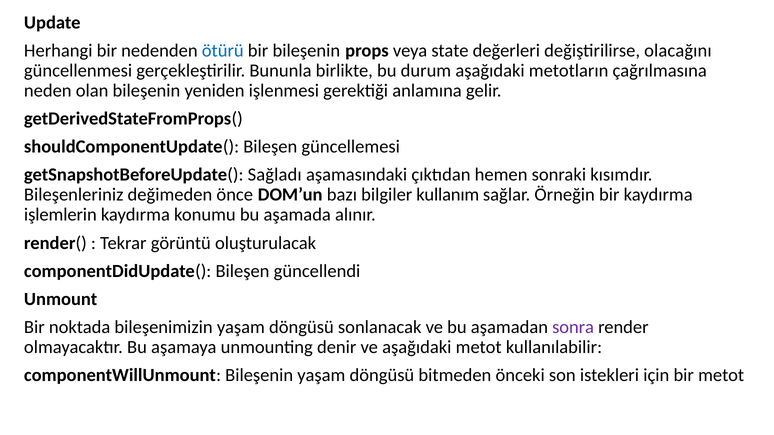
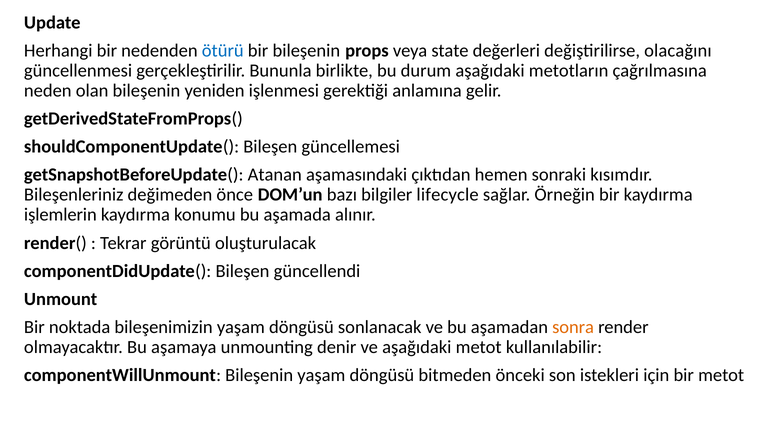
Sağladı: Sağladı -> Atanan (275, 175)
kullanım: kullanım -> lifecycle (448, 195)
sonra colour: purple -> orange (573, 327)
